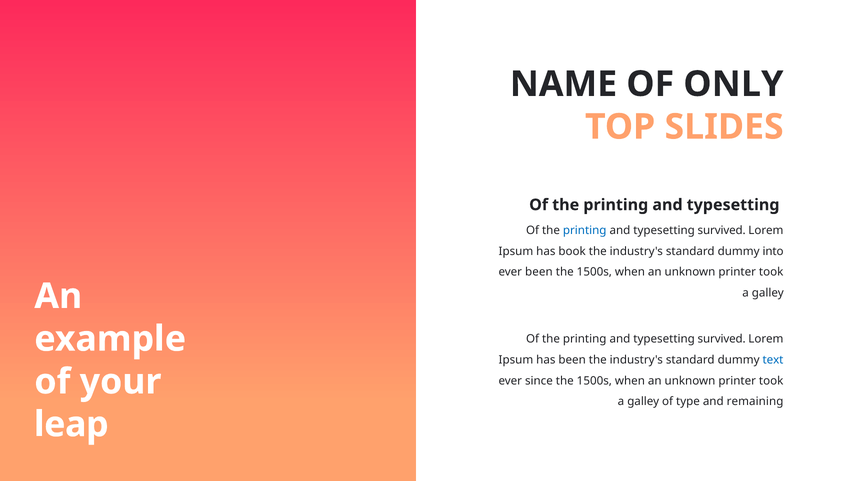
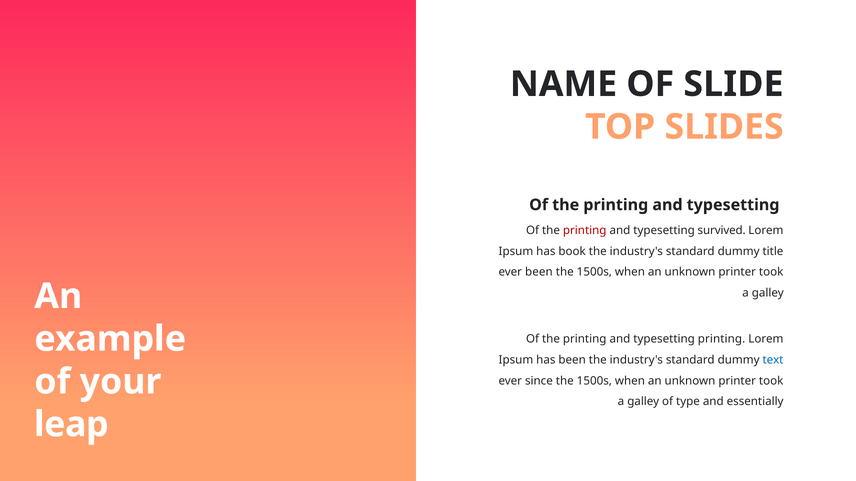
ONLY: ONLY -> SLIDE (733, 84)
printing colour: blue -> red (585, 231)
into: into -> title (773, 251)
survived: survived -> printing (722, 339)
remaining: remaining -> essentially (755, 402)
